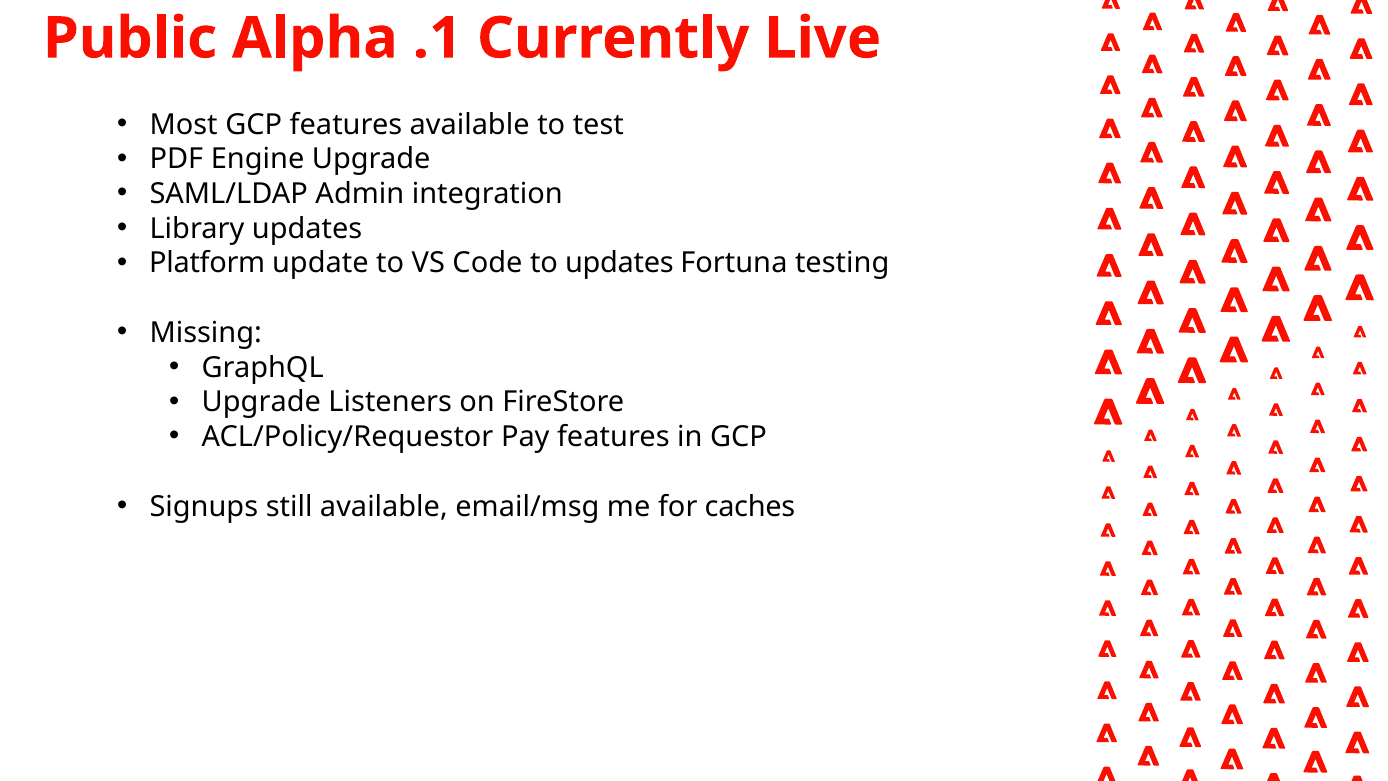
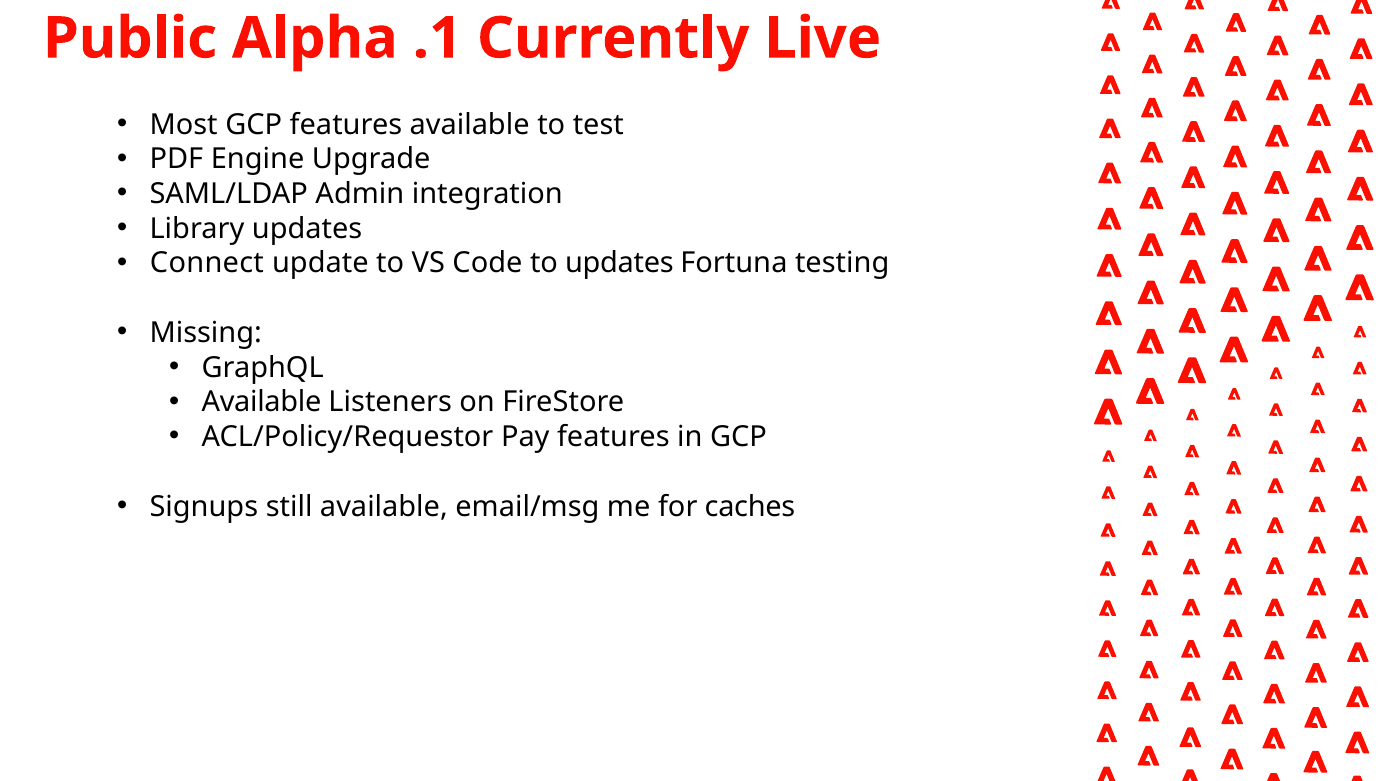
Platform: Platform -> Connect (207, 263)
Upgrade: Upgrade -> Available (261, 402)
